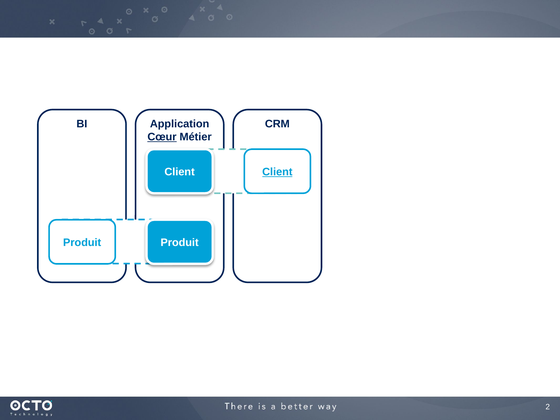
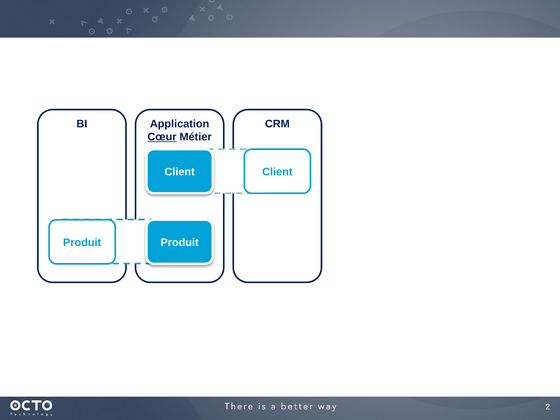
Client underline: present -> none (277, 172)
